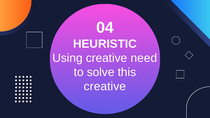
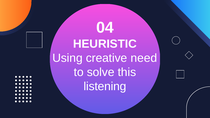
creative: creative -> listening (105, 86)
